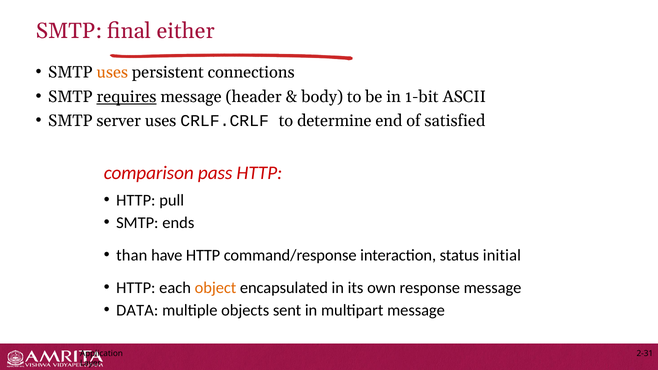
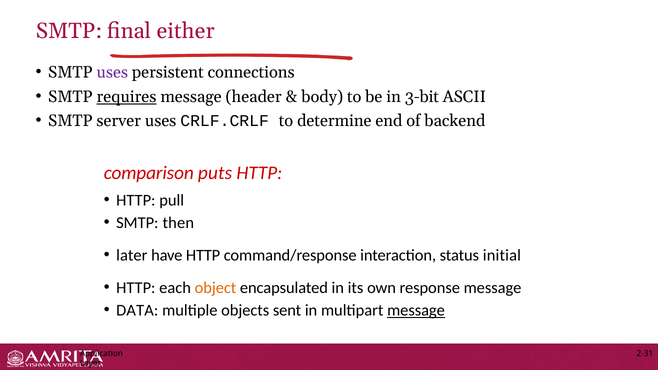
uses colour: orange -> purple (112, 72)
1-bit: 1-bit -> 3-bit (422, 97)
satisfied: satisfied -> backend (455, 121)
pass: pass -> puts (215, 173)
ends: ends -> then (178, 223)
than: than -> later (132, 255)
message underline: none -> present (416, 310)
